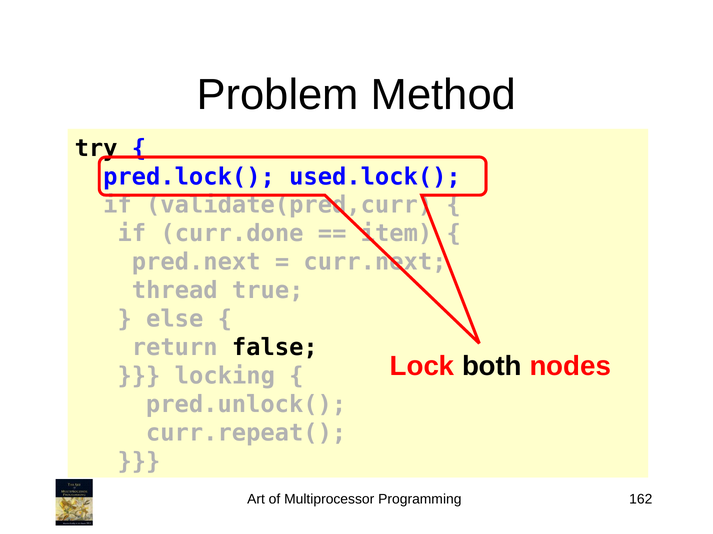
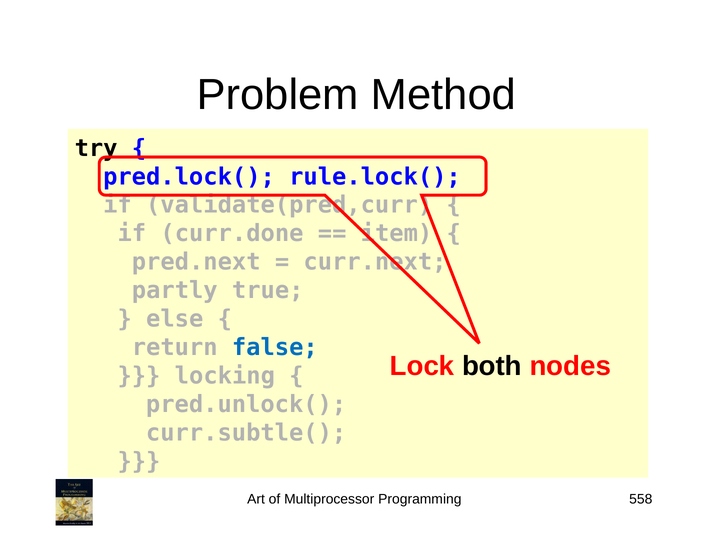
used.lock(: used.lock( -> rule.lock( (375, 177)
thread: thread -> partly (175, 291)
false colour: black -> blue (275, 348)
curr.repeat(: curr.repeat( -> curr.subtle( (246, 434)
162: 162 -> 558 (641, 500)
